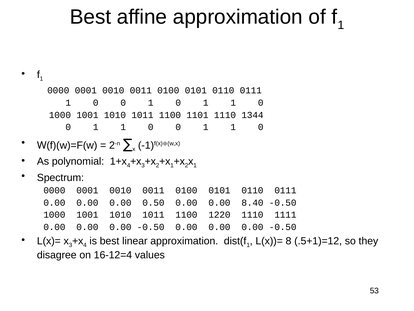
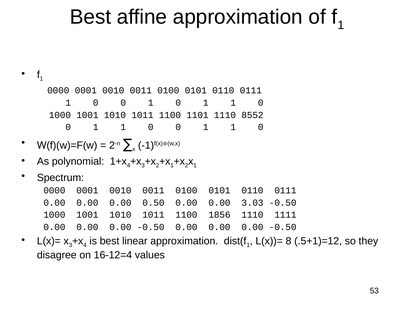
1344: 1344 -> 8552 (252, 115)
8.40: 8.40 -> 3.03 (252, 202)
1220: 1220 -> 1856 (219, 215)
